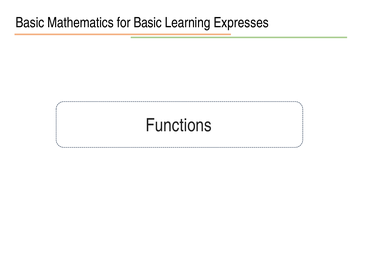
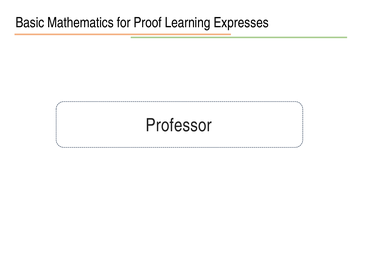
for Basic: Basic -> Proof (148, 23)
Functions: Functions -> Professor (179, 125)
